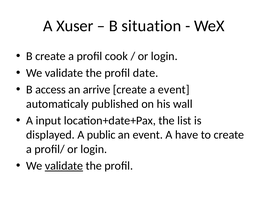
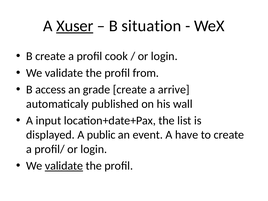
Xuser underline: none -> present (75, 26)
date: date -> from (146, 73)
arrive: arrive -> grade (97, 90)
a event: event -> arrive (174, 90)
